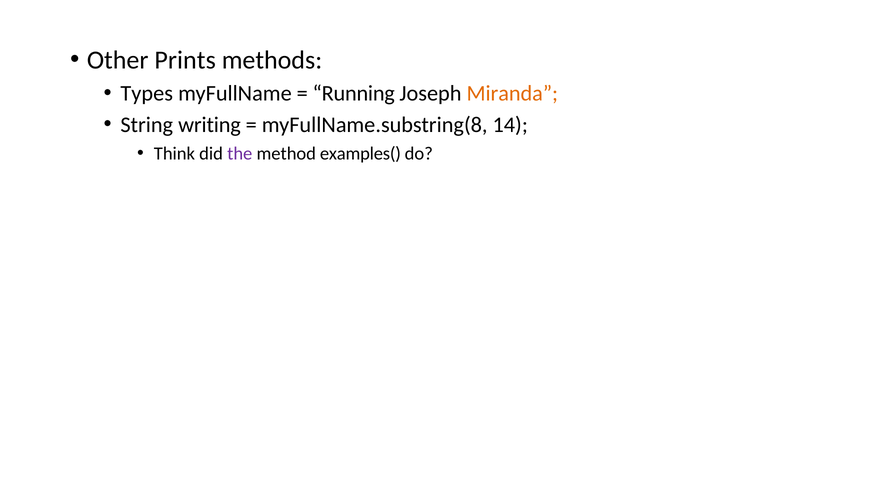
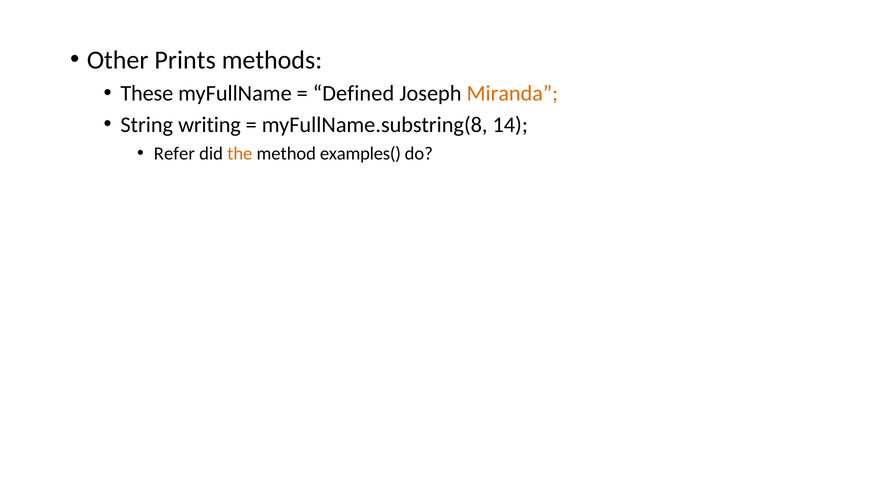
Types: Types -> These (147, 93)
Running: Running -> Defined (354, 93)
Think: Think -> Refer (174, 154)
the colour: purple -> orange (240, 154)
